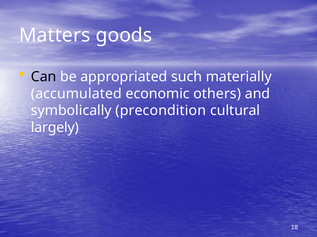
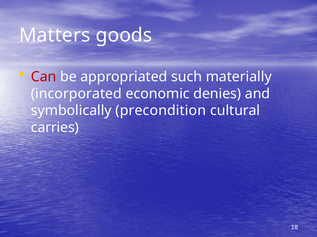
Can colour: black -> red (44, 77)
accumulated: accumulated -> incorporated (76, 94)
others: others -> denies (217, 94)
largely: largely -> carries (55, 128)
